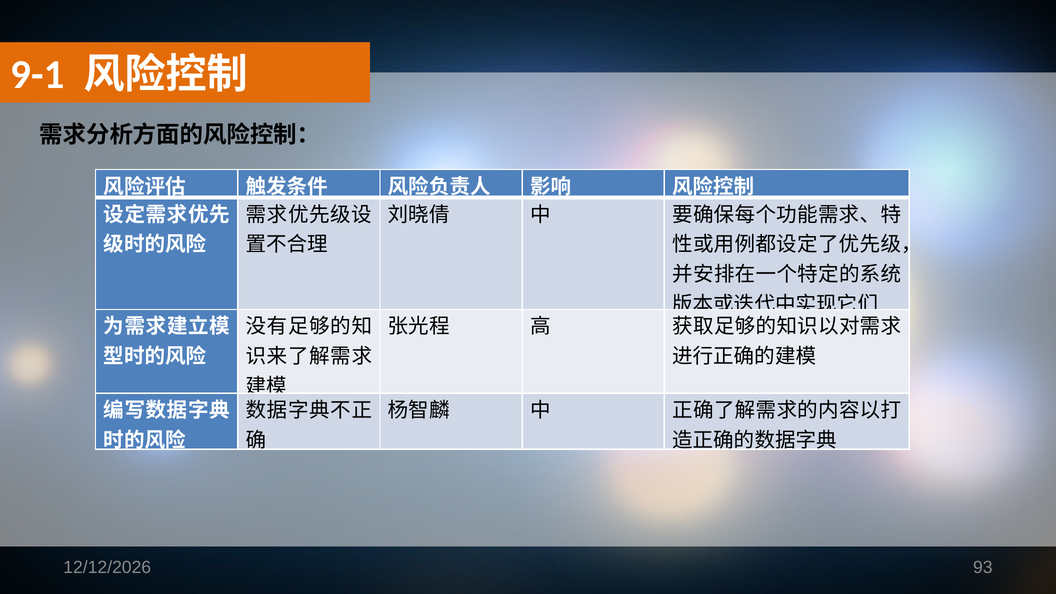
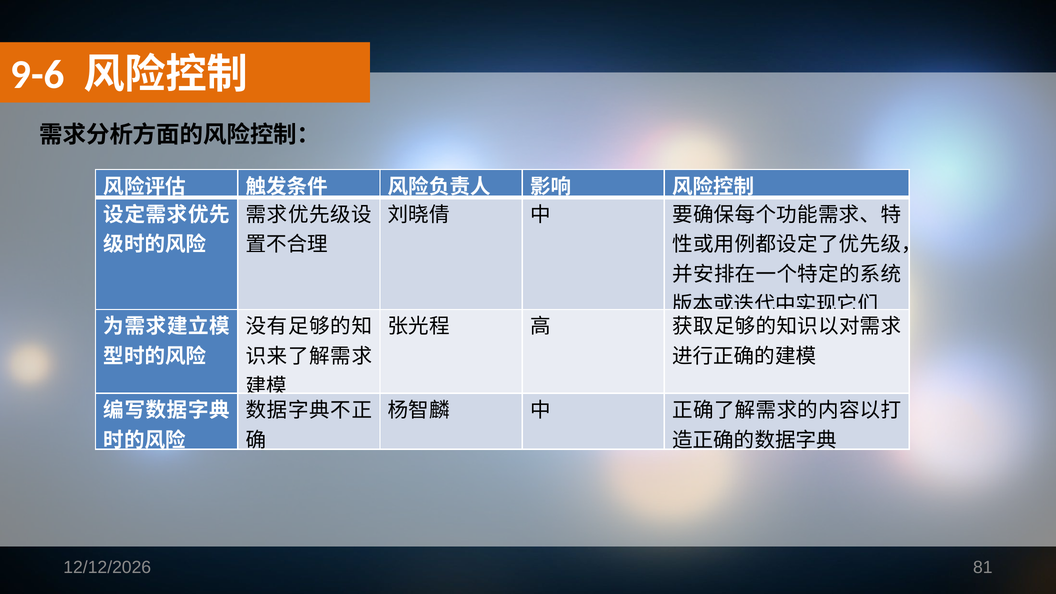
9-1: 9-1 -> 9-6 (37, 75)
93: 93 -> 81 (983, 568)
